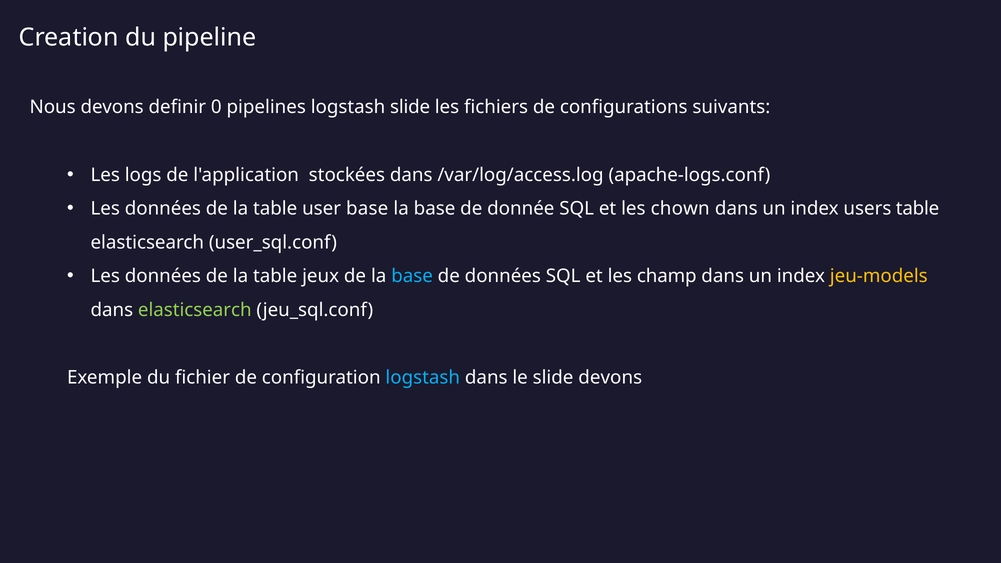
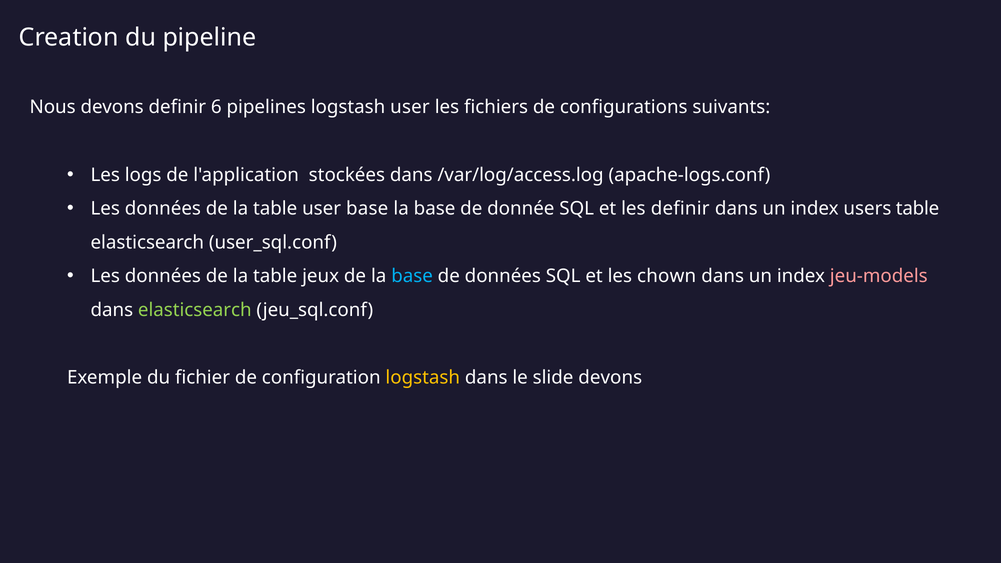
0: 0 -> 6 (216, 107)
logstash slide: slide -> user (410, 107)
les chown: chown -> definir (680, 209)
champ: champ -> chown (667, 276)
jeu-models colour: yellow -> pink (879, 276)
logstash colour: light blue -> yellow (423, 378)
